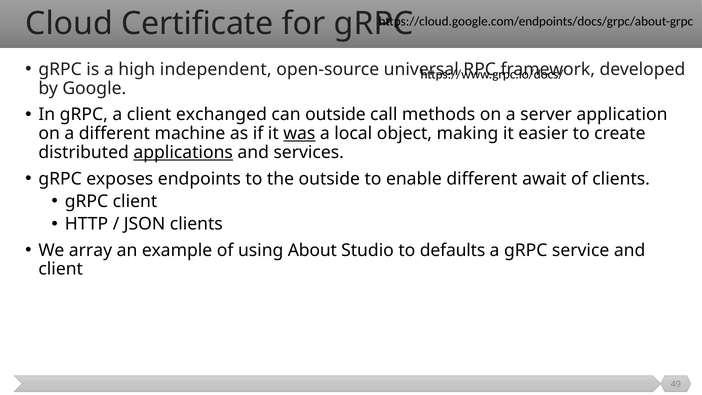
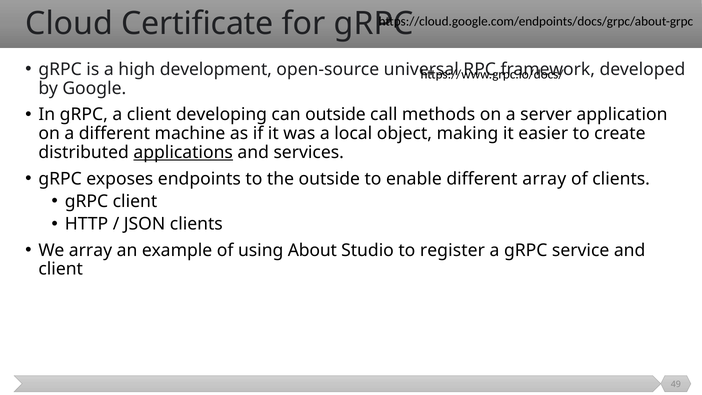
independent: independent -> development (216, 69)
exchanged: exchanged -> developing (221, 115)
was underline: present -> none (299, 133)
different await: await -> array (544, 179)
defaults: defaults -> register (452, 250)
